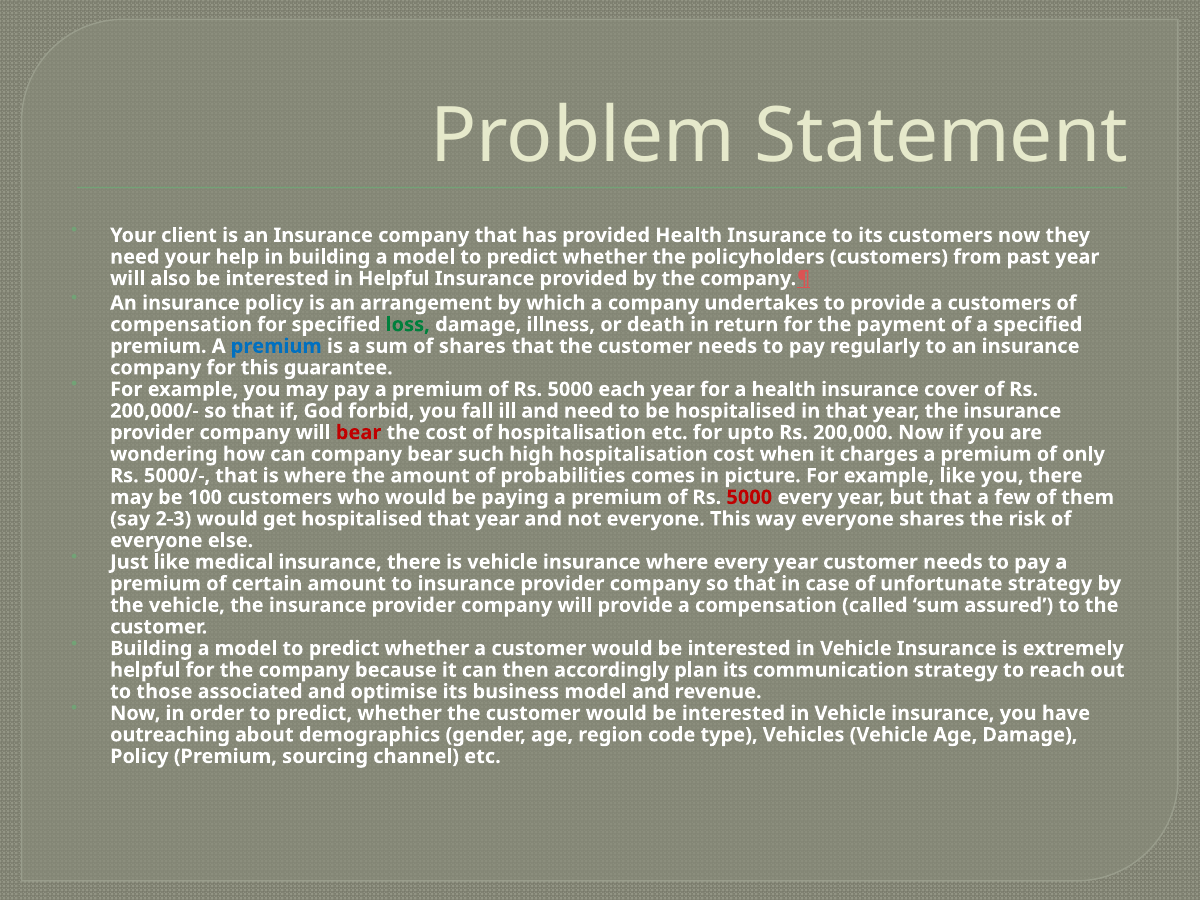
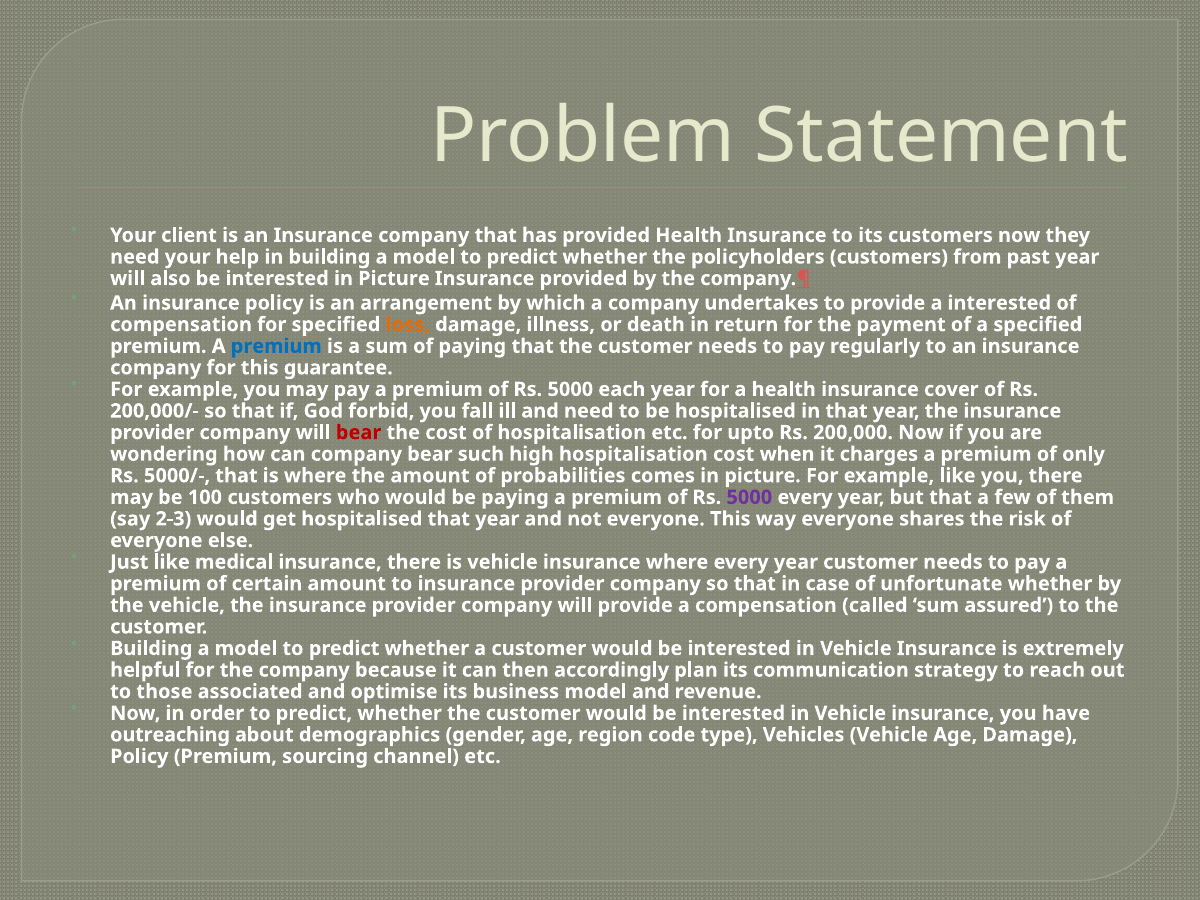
interested in Helpful: Helpful -> Picture (394, 279)
a customers: customers -> interested (999, 303)
loss colour: green -> orange (408, 325)
of shares: shares -> paying (472, 346)
5000 colour: red -> purple (749, 497)
unfortunate strategy: strategy -> whether (1050, 584)
